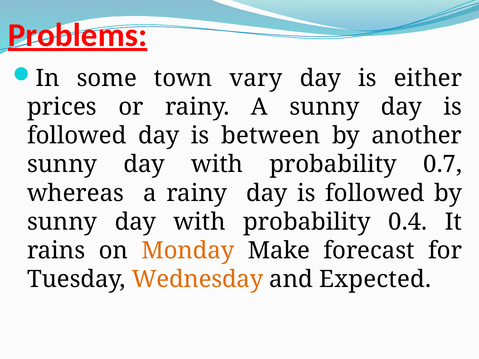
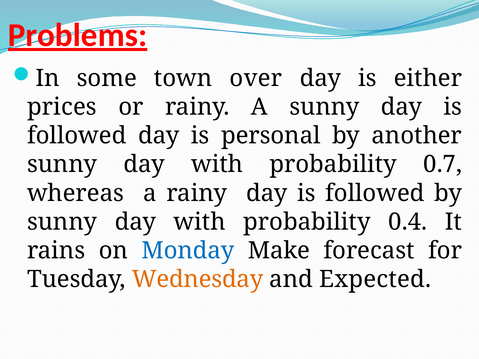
vary: vary -> over (256, 78)
between: between -> personal (271, 136)
Monday colour: orange -> blue (188, 251)
